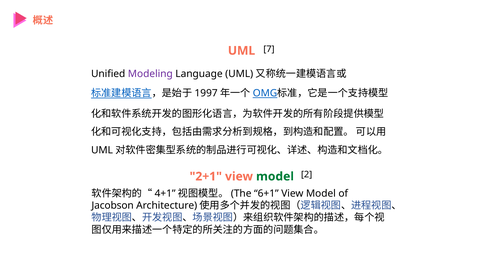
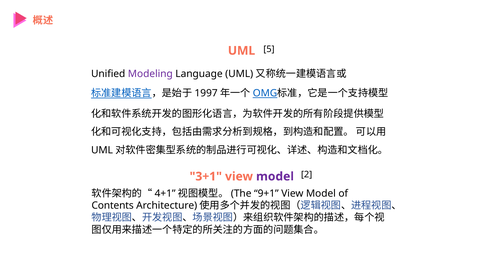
7: 7 -> 5 (269, 49)
2+1: 2+1 -> 3+1 (206, 177)
model colour: green -> purple (275, 177)
6+1: 6+1 -> 9+1 (266, 194)
Jacobson: Jacobson -> Contents (113, 206)
